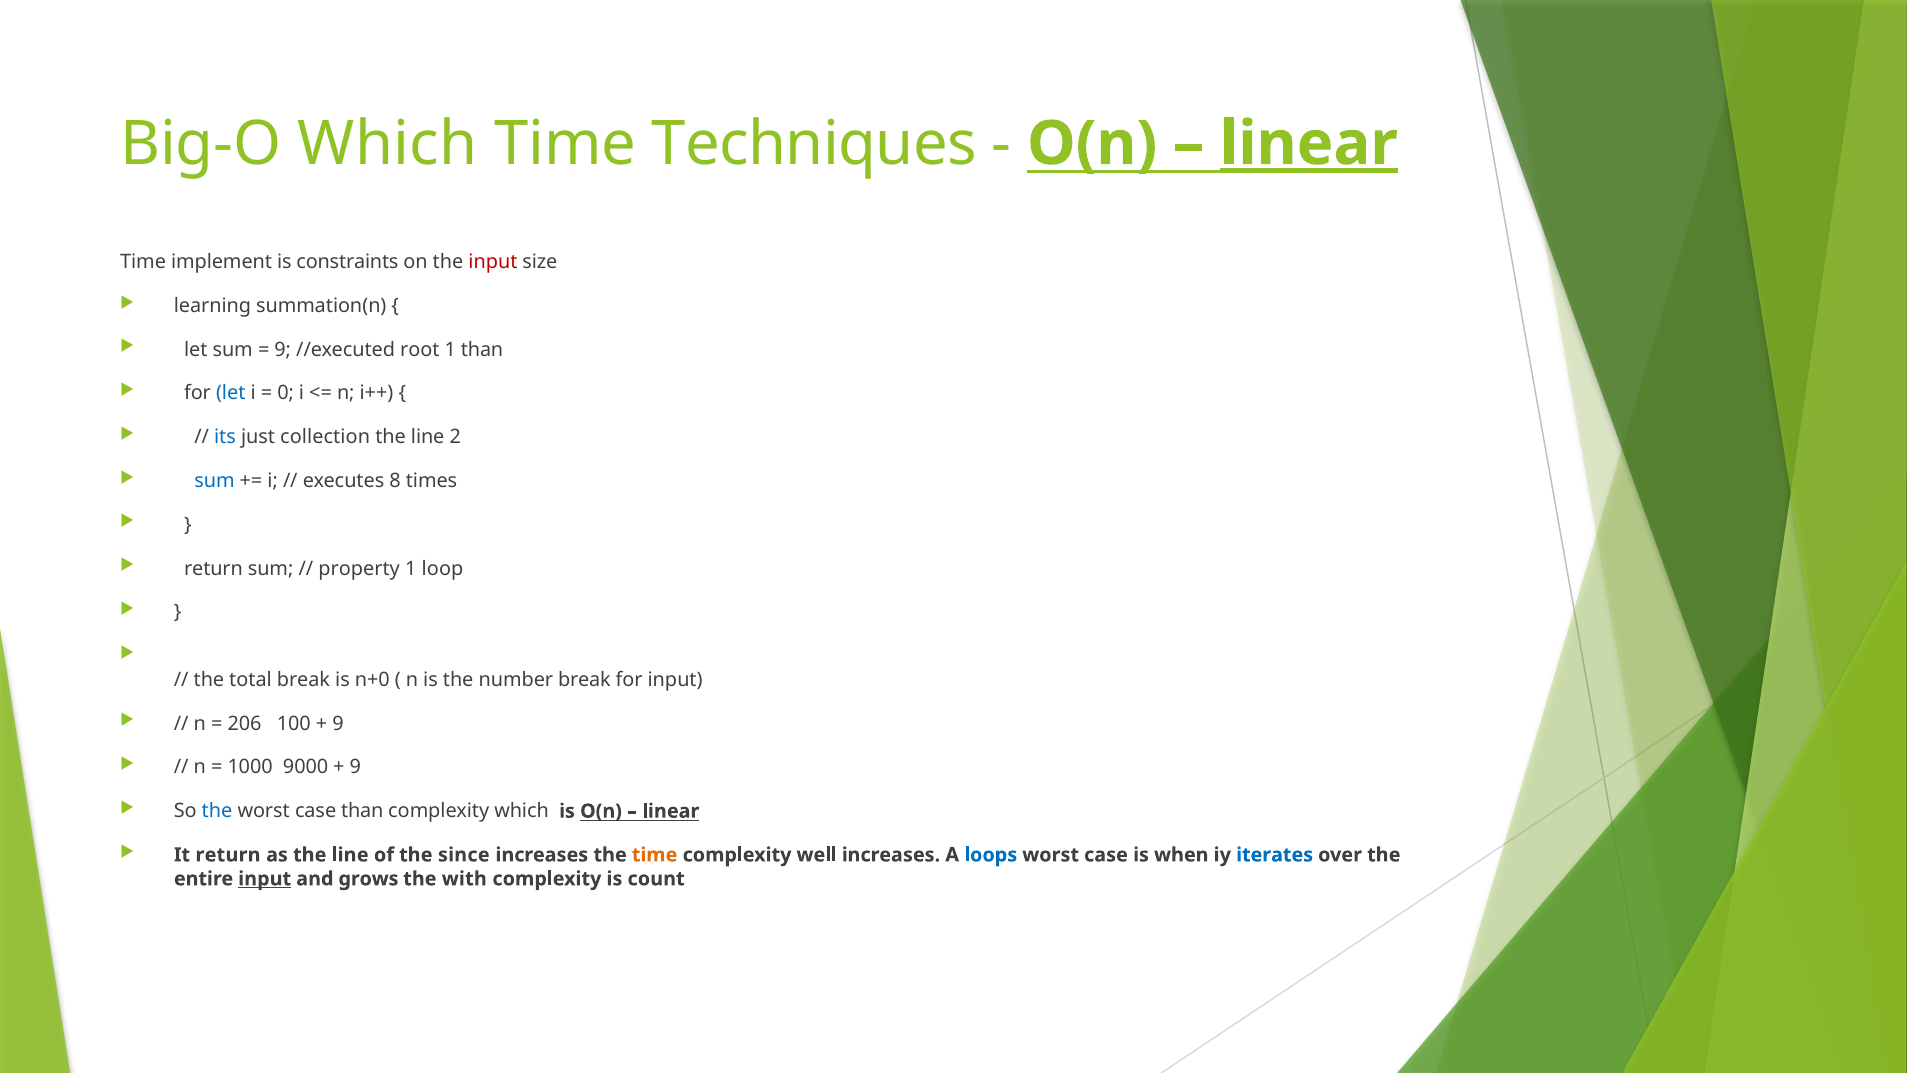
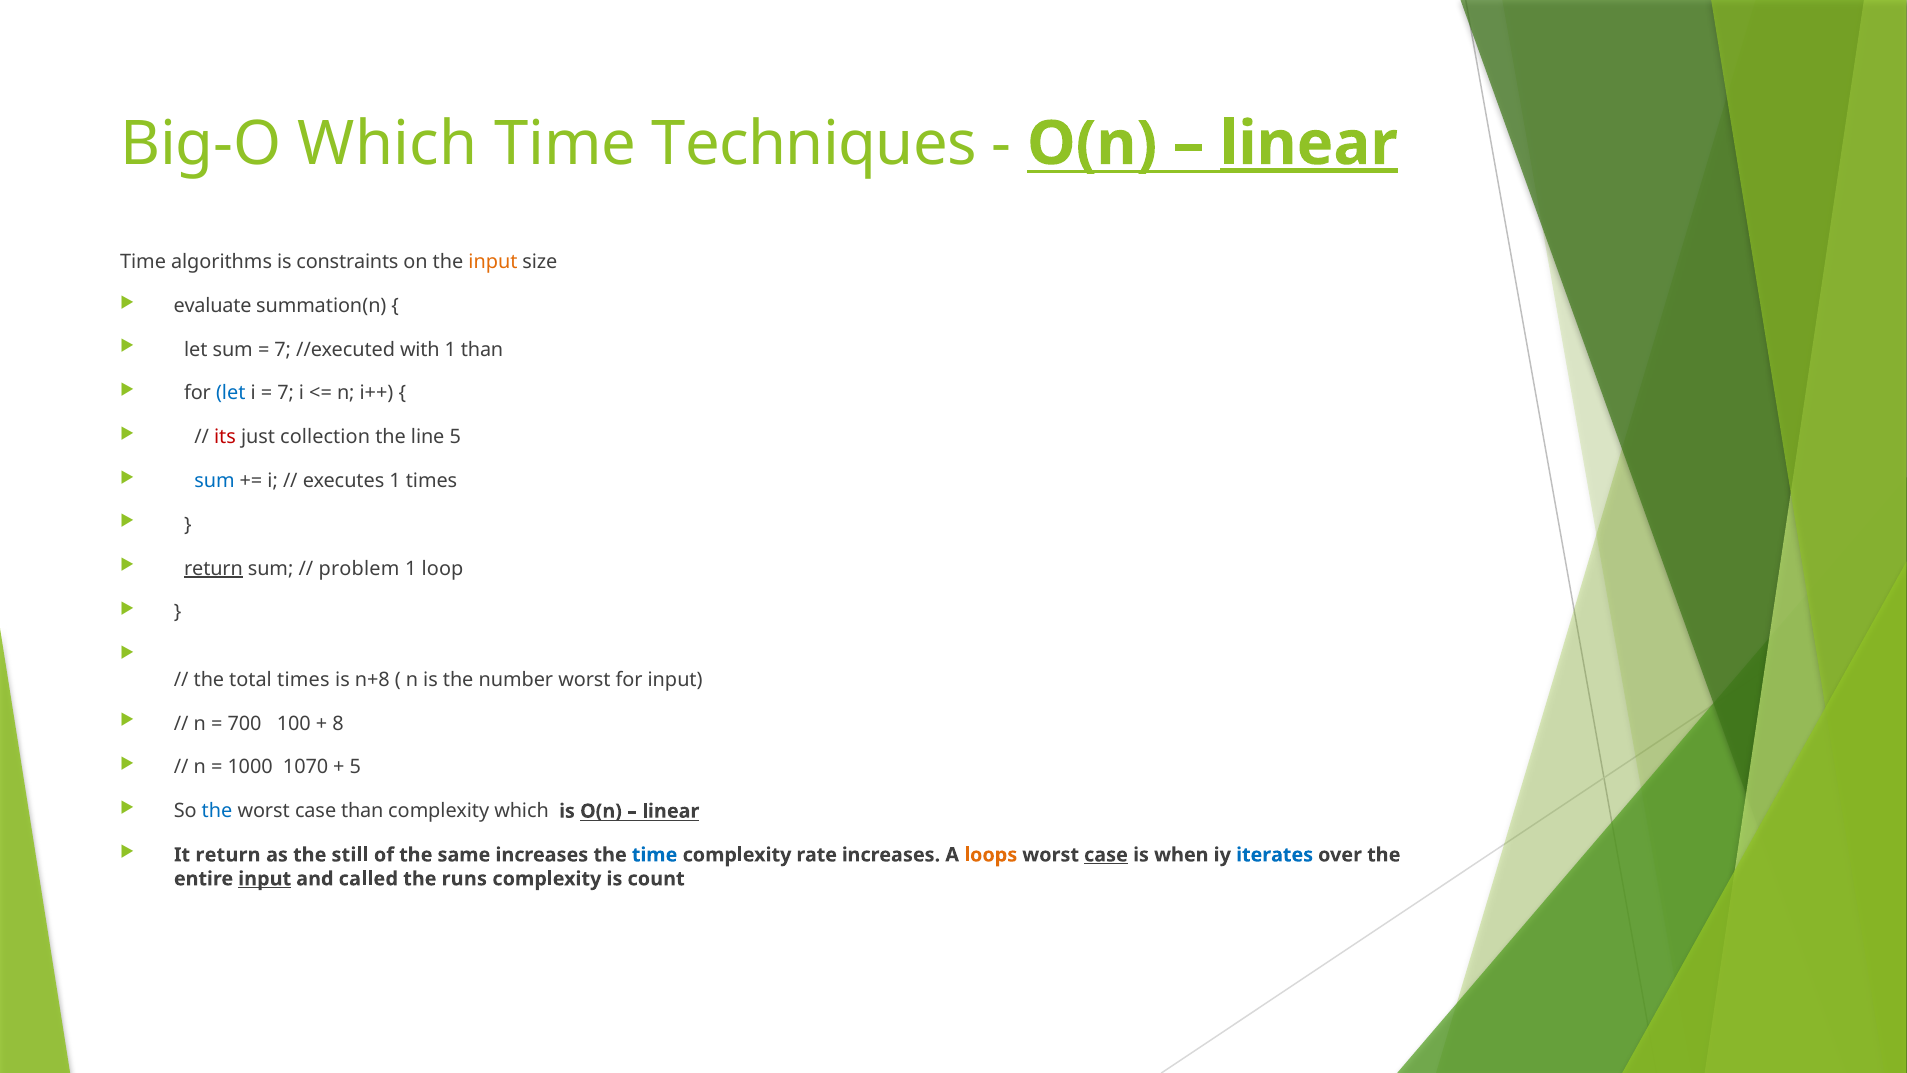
implement: implement -> algorithms (222, 262)
input colour: red -> orange (493, 262)
learning: learning -> evaluate (213, 306)
9: 9 -> 7 (283, 350)
root: root -> with (420, 350)
0: 0 -> 7 (286, 393)
its colour: blue -> red (225, 437)
line 2: 2 -> 5 (455, 437)
executes 8: 8 -> 1 (395, 481)
return underline: none -> present (213, 568)
property: property -> problem (359, 568)
total break: break -> times (303, 680)
n+0: n+0 -> n+8 (372, 680)
number break: break -> worst (584, 680)
206: 206 -> 700 (245, 723)
9: 9 -> 8 (338, 723)
9000: 9000 -> 1070 (306, 767)
9: 9 -> 5 (355, 767)
as the line: line -> still (350, 855)
since: since -> same (464, 855)
time colour: orange -> blue (655, 855)
well: well -> rate (817, 855)
loops colour: blue -> orange (991, 855)
case underline: none -> present (1106, 855)
grows: grows -> called (368, 879)
with: with -> runs (464, 879)
